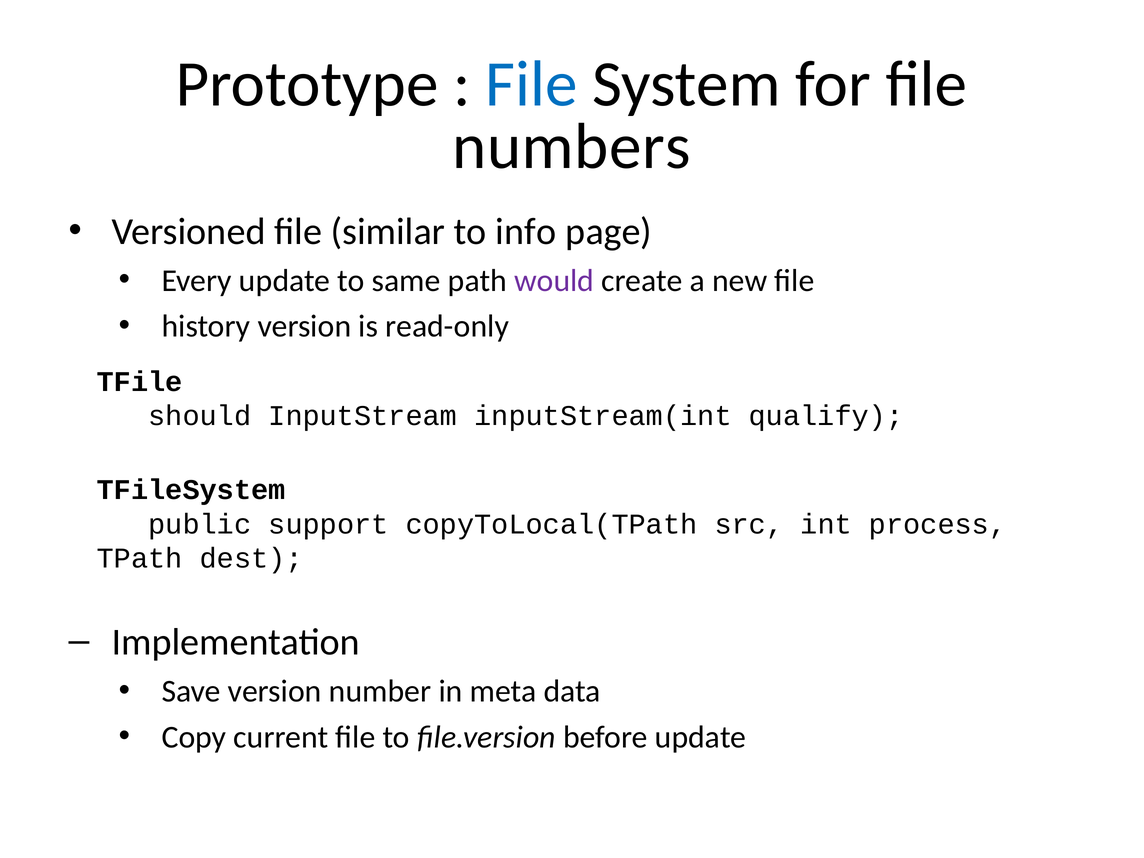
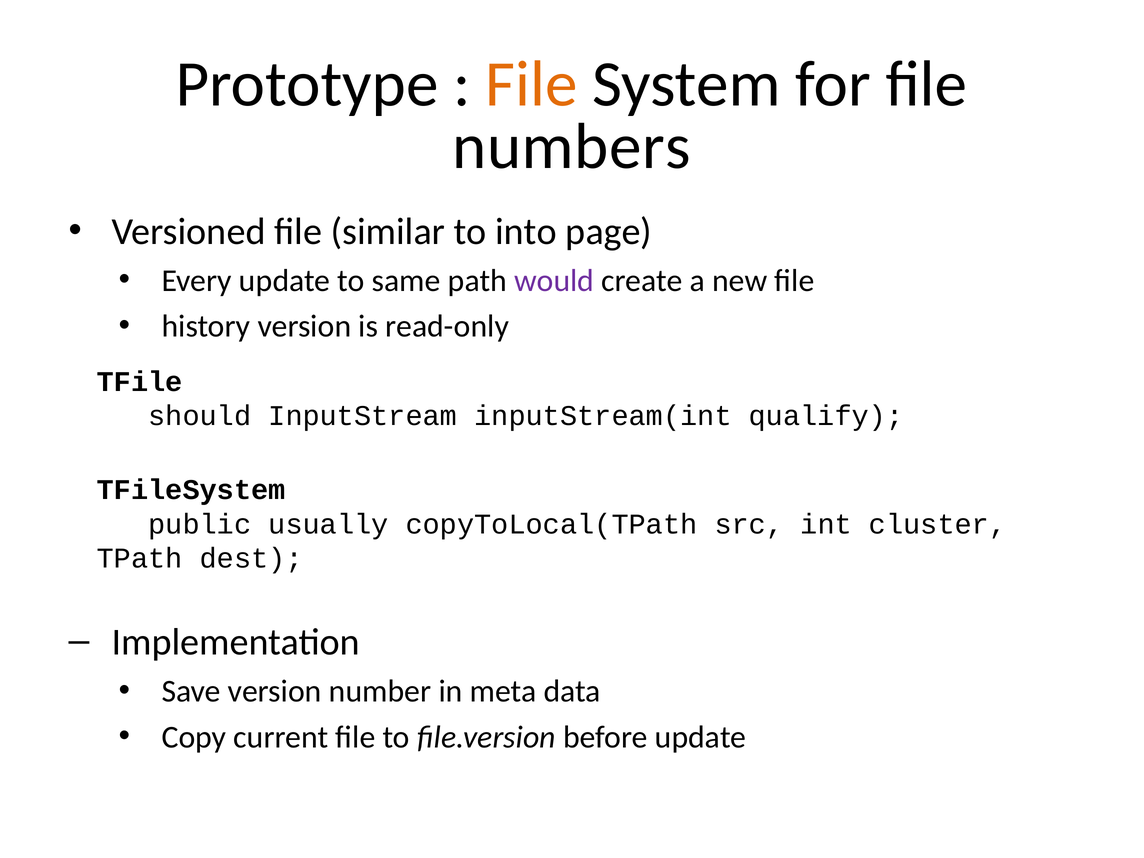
File colour: blue -> orange (531, 84)
info: info -> into (526, 231)
support: support -> usually (328, 524)
process: process -> cluster (938, 524)
